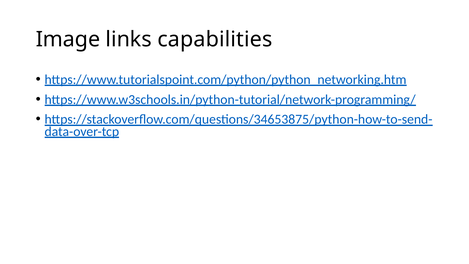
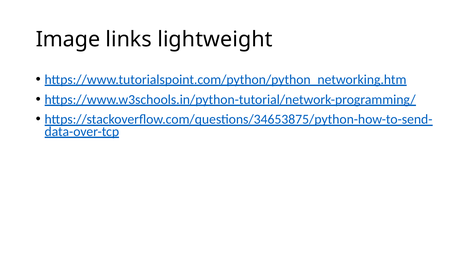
capabilities: capabilities -> lightweight (215, 39)
